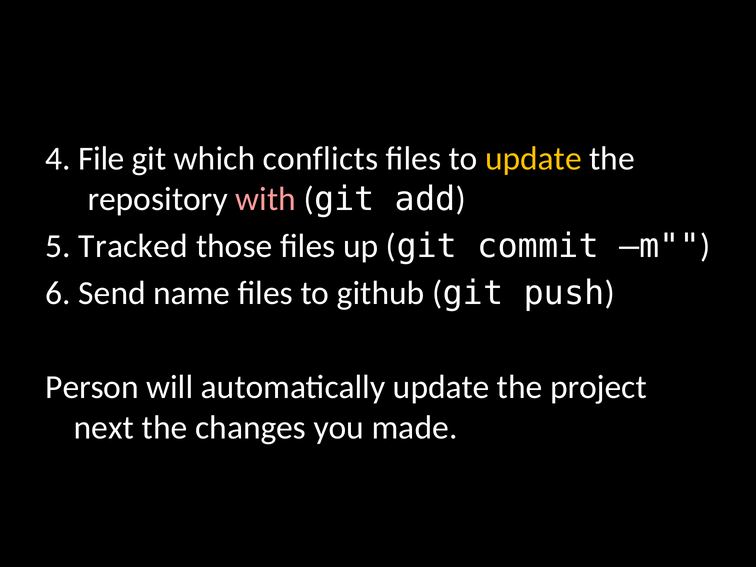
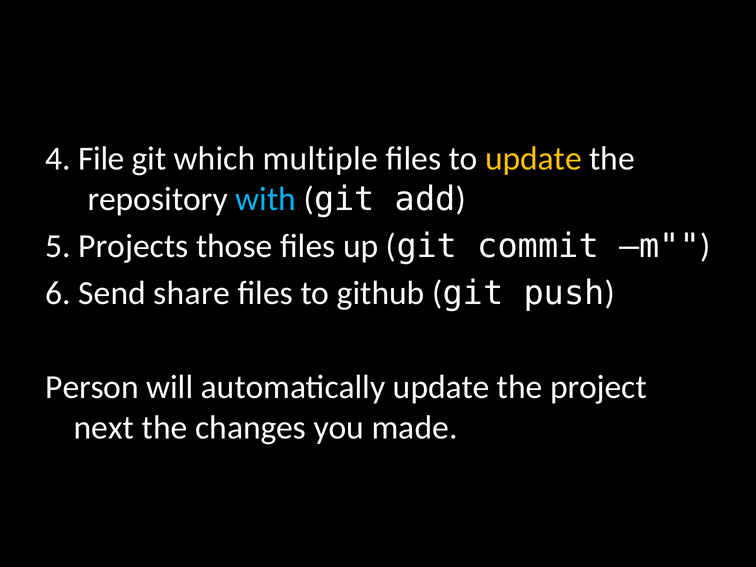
conflicts: conflicts -> multiple (320, 159)
with colour: pink -> light blue (266, 199)
Tracked: Tracked -> Projects (133, 246)
name: name -> share (192, 293)
